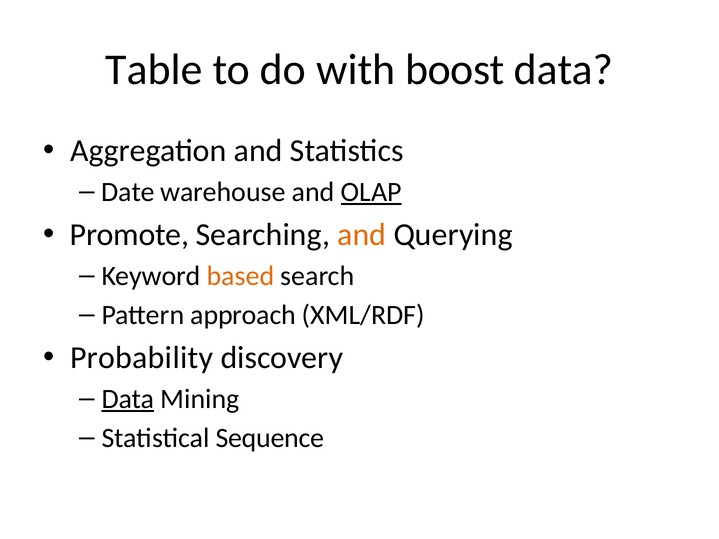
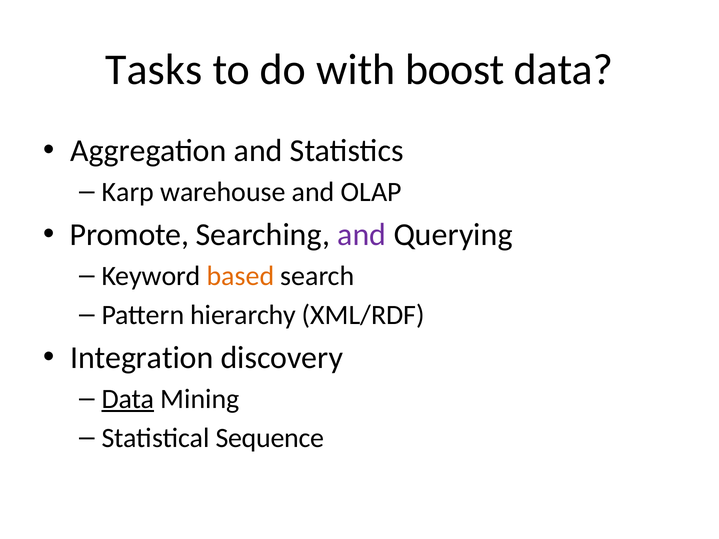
Table: Table -> Tasks (154, 70)
Date: Date -> Karp (128, 192)
OLAP underline: present -> none (371, 192)
and colour: orange -> purple (362, 235)
approach: approach -> hierarchy (243, 315)
Probability: Probability -> Integration (142, 358)
